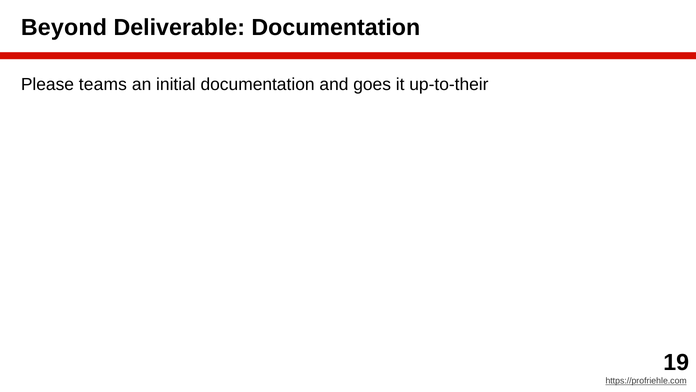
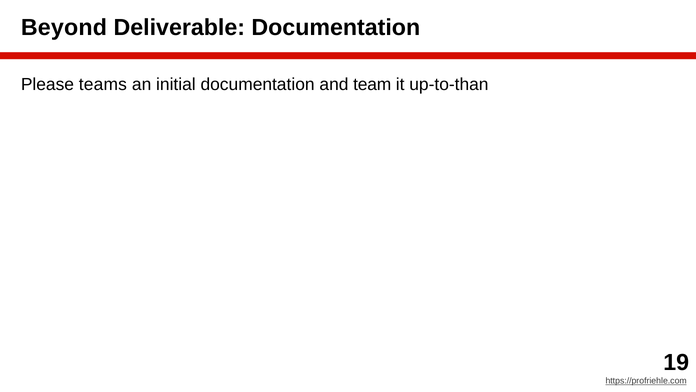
goes: goes -> team (372, 84)
up-to-their: up-to-their -> up-to-than (449, 84)
